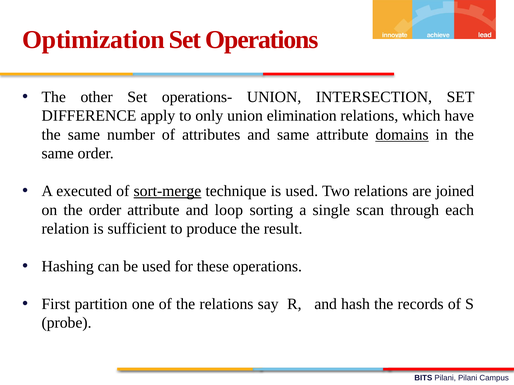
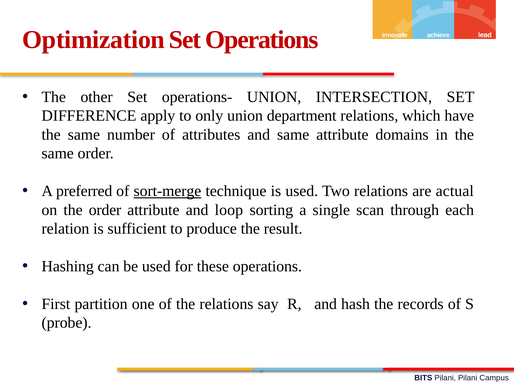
elimination: elimination -> department (302, 116)
domains underline: present -> none (402, 135)
executed: executed -> preferred (84, 191)
joined: joined -> actual (455, 191)
